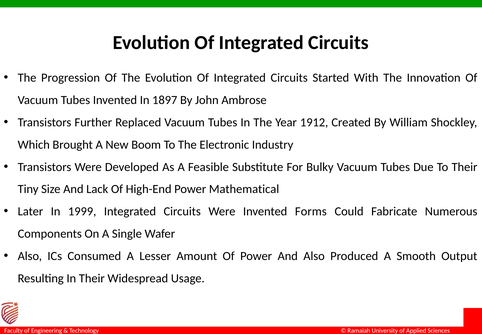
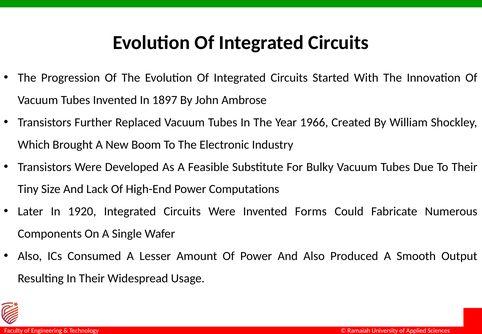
1912: 1912 -> 1966 (314, 122)
Mathematical: Mathematical -> Computations (244, 189)
1999: 1999 -> 1920 (82, 211)
